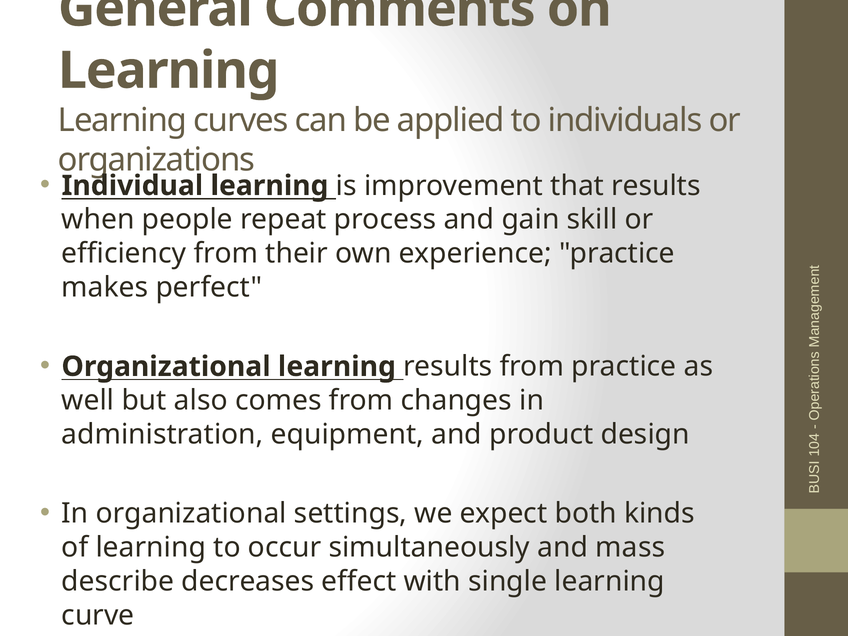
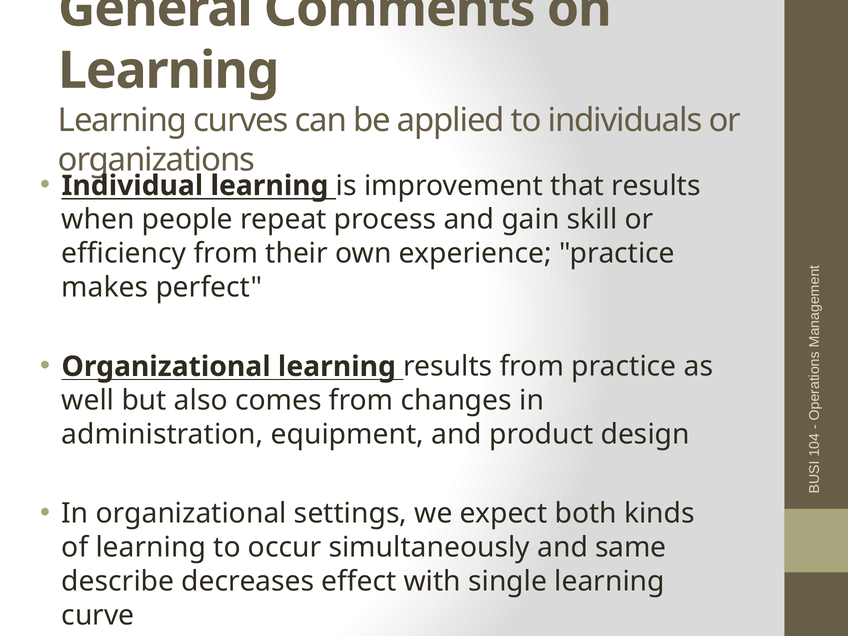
mass: mass -> same (631, 547)
